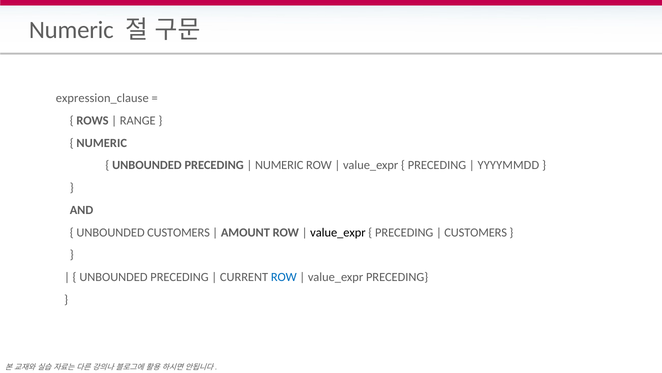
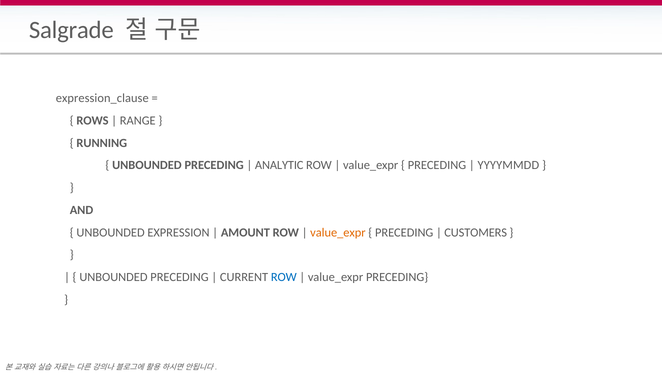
Numeric: Numeric -> Salgrade (71, 30)
NUMERIC: NUMERIC -> RUNNING (102, 143)
NUMERIC: NUMERIC -> ANALYTIC (279, 165)
UNBOUNDED CUSTOMERS: CUSTOMERS -> EXPRESSION (178, 232)
value_expr colour: black -> orange (338, 232)
